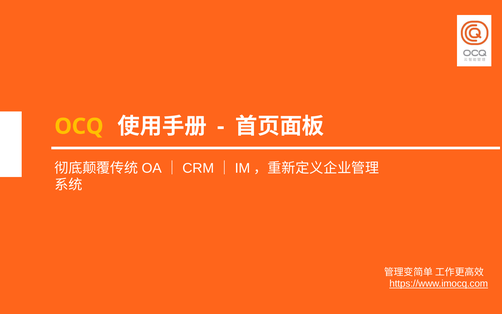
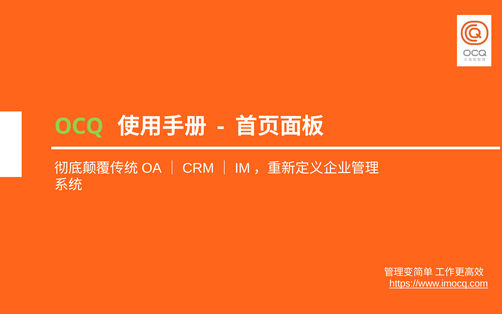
OCQ colour: yellow -> light green (79, 126)
